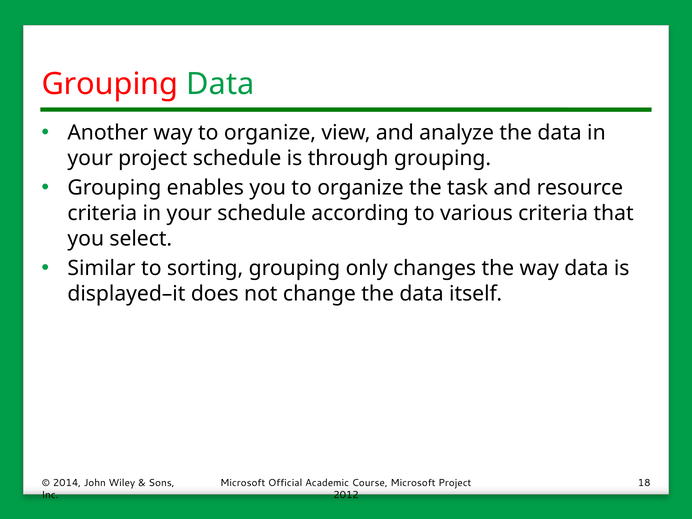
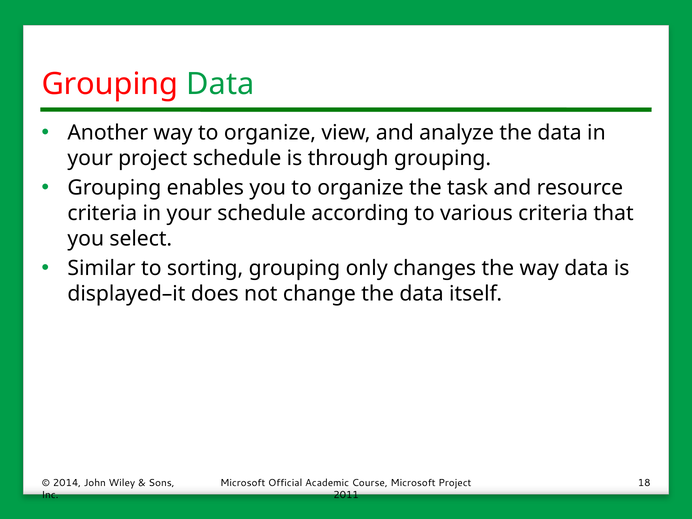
2012: 2012 -> 2011 (346, 495)
